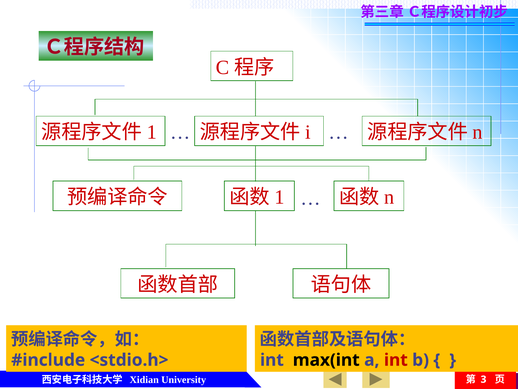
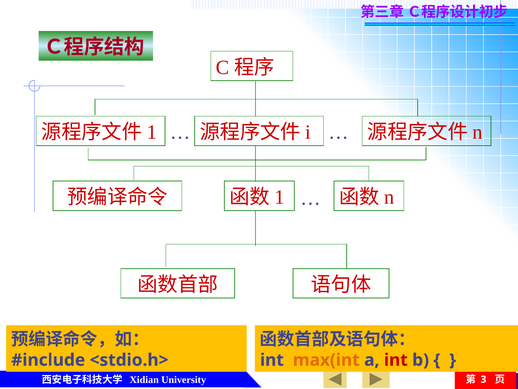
max(int colour: black -> orange (326, 360)
